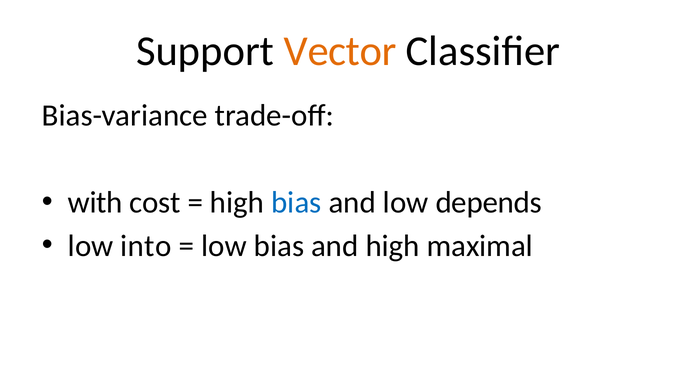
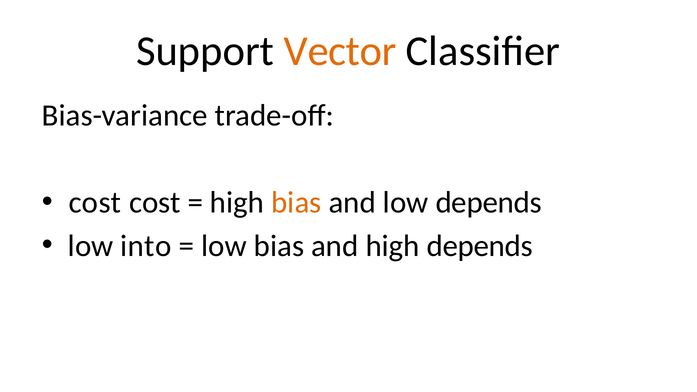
with: with -> cost (95, 202)
bias colour: blue -> orange (296, 202)
high maximal: maximal -> depends (480, 246)
